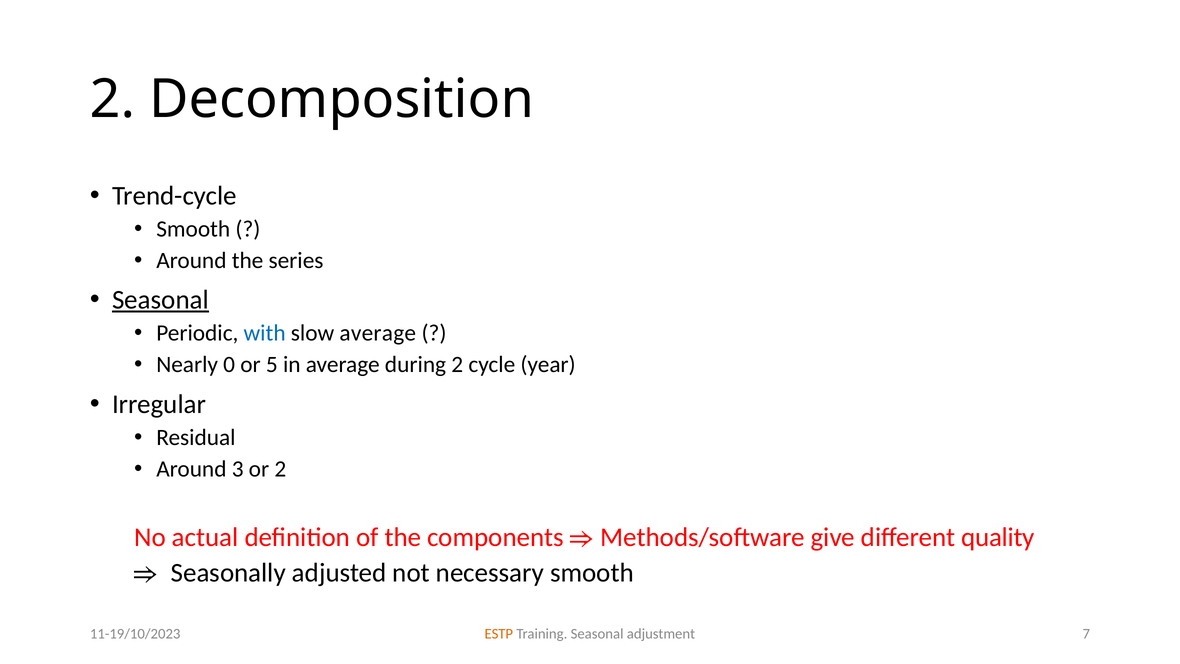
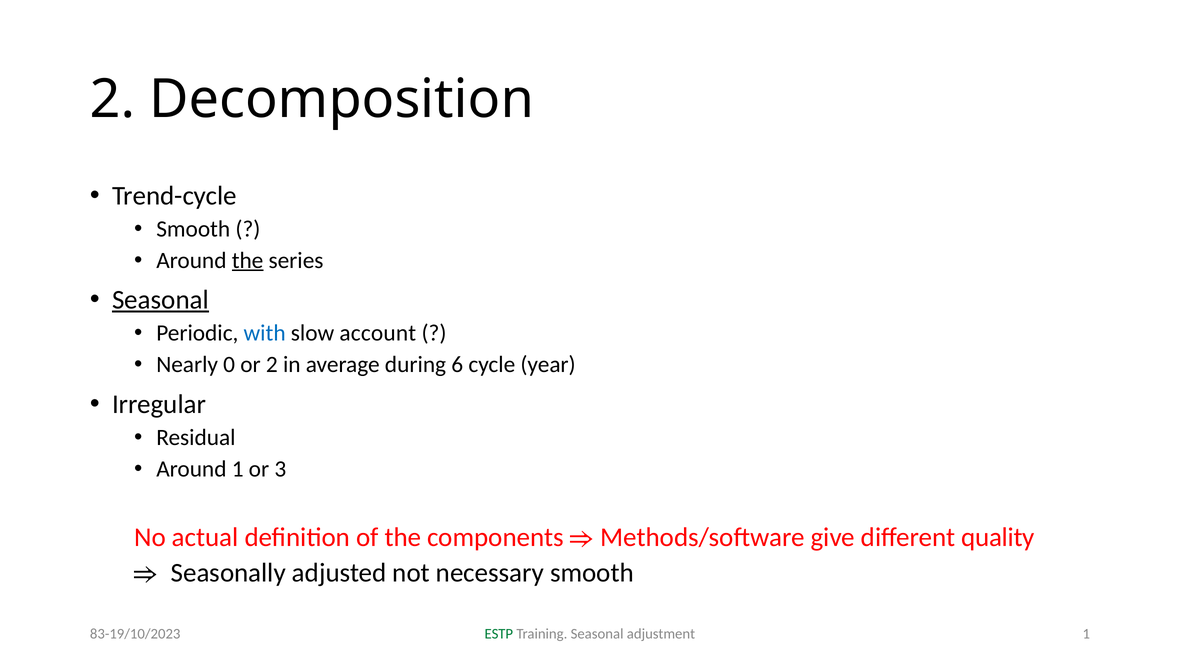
the underline: none -> present (248, 260)
slow average: average -> account (378, 333)
or 5: 5 -> 2 (272, 364)
during 2: 2 -> 6 (457, 364)
Around 3: 3 -> 1 (238, 469)
or 2: 2 -> 3 (280, 469)
ESTP colour: orange -> green (499, 634)
adjustment 7: 7 -> 1 (1086, 634)
11-19/10/2023: 11-19/10/2023 -> 83-19/10/2023 (135, 634)
